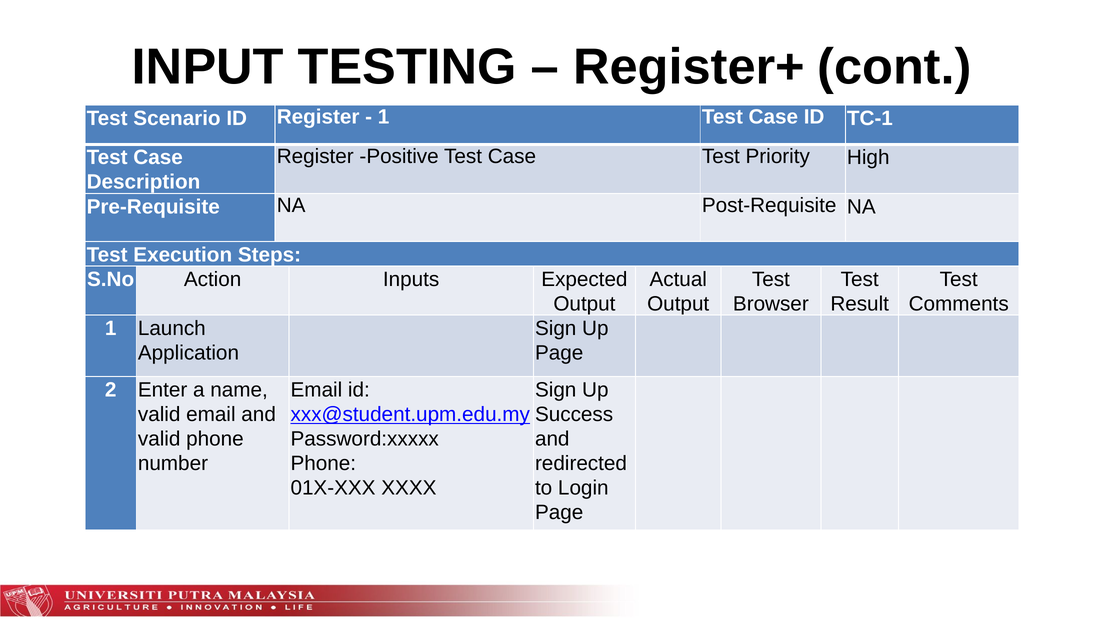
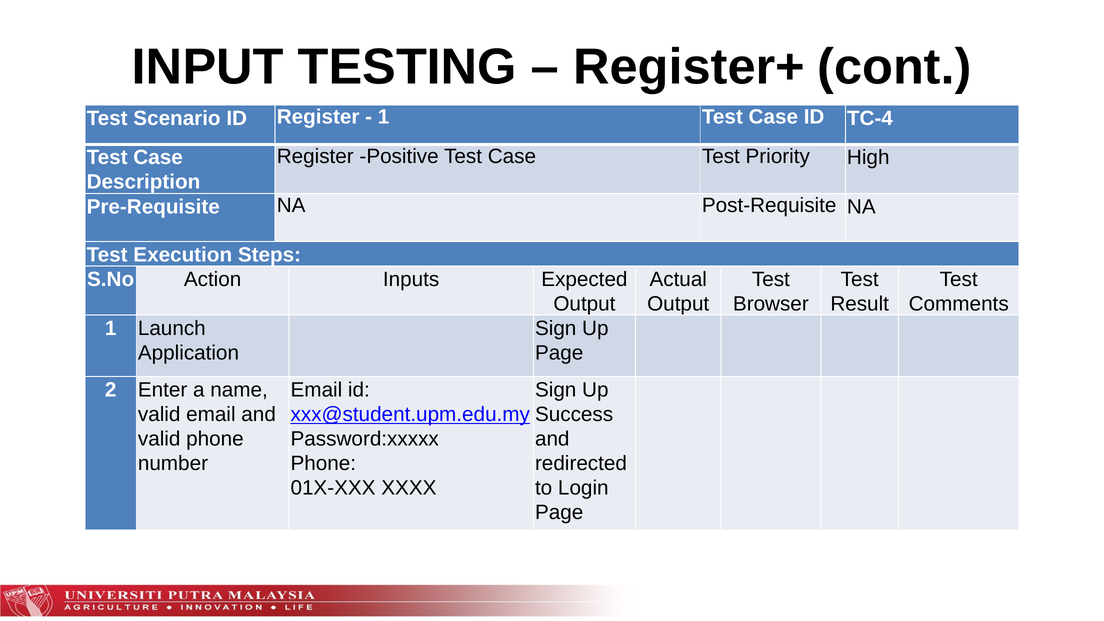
TC-1: TC-1 -> TC-4 (870, 118)
